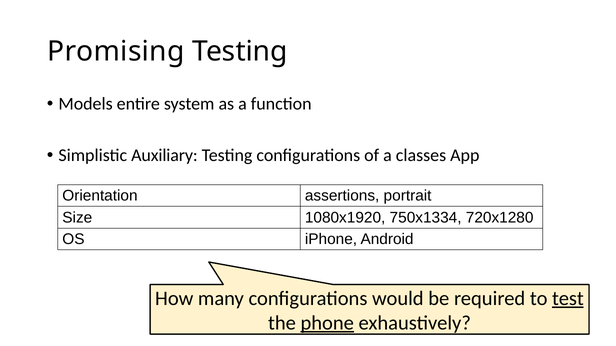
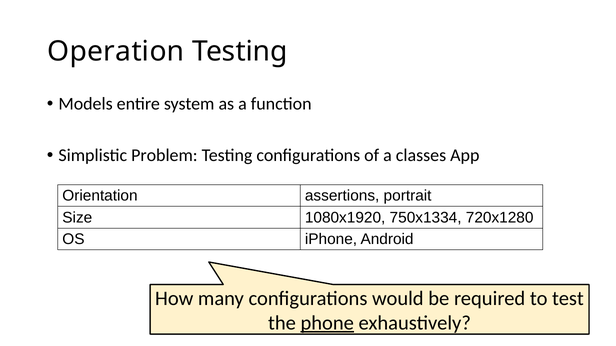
Promising: Promising -> Operation (116, 52)
Auxiliary: Auxiliary -> Problem (164, 156)
test underline: present -> none (568, 299)
